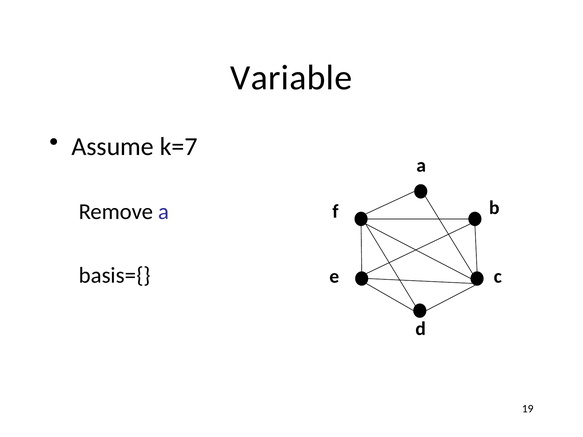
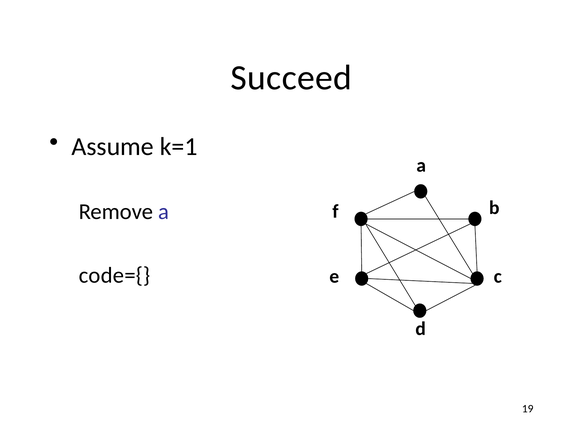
Variable: Variable -> Succeed (291, 78)
k=7: k=7 -> k=1 (179, 147)
basis={: basis={ -> code={ (115, 275)
